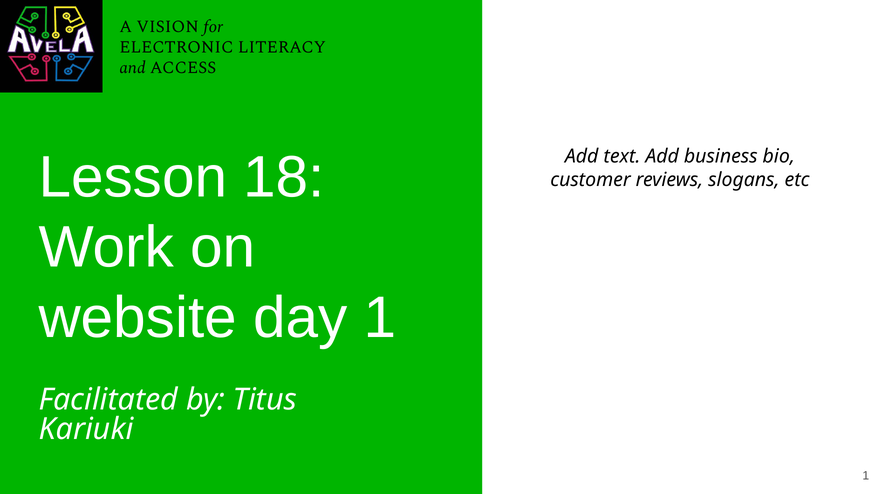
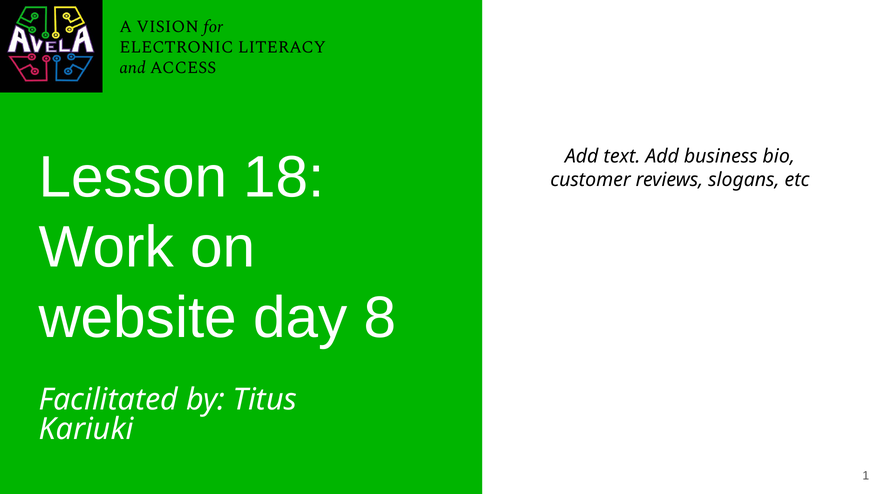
day 1: 1 -> 8 (380, 318)
